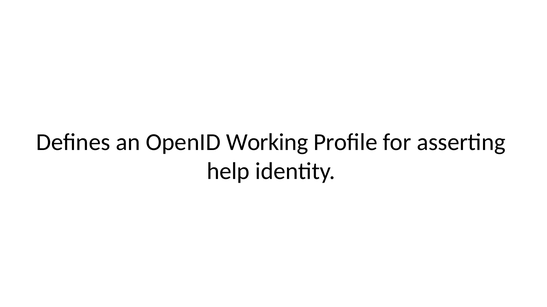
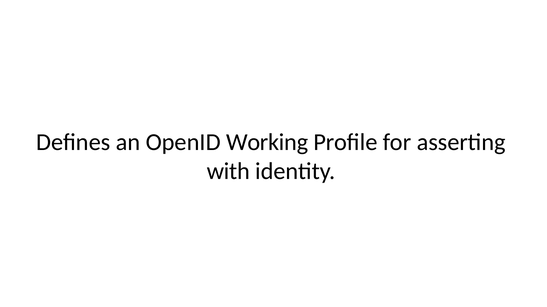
help: help -> with (228, 172)
